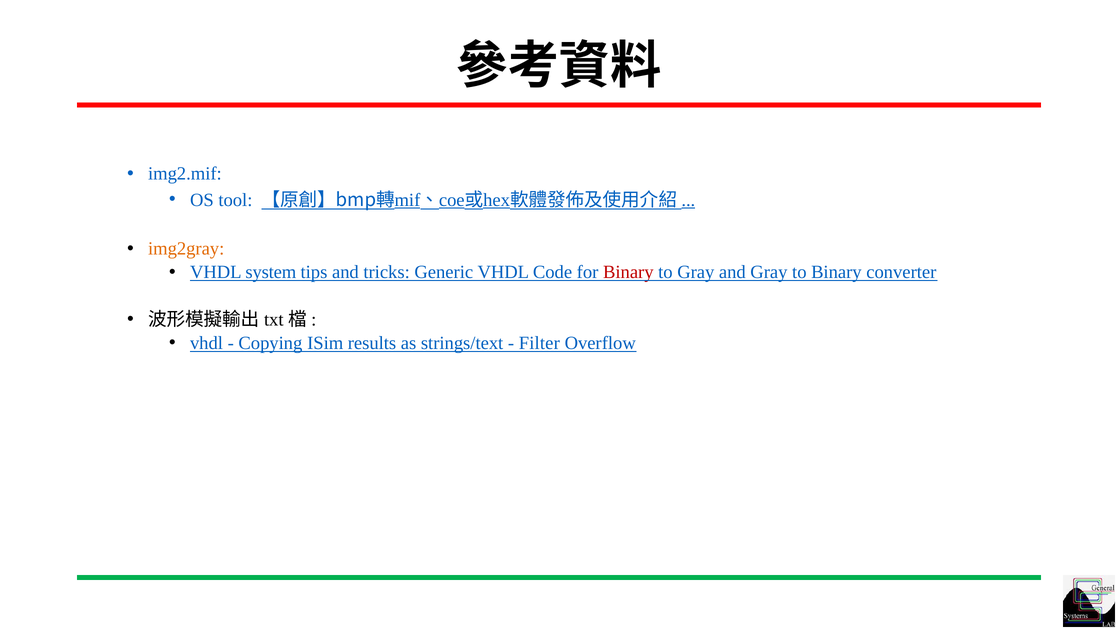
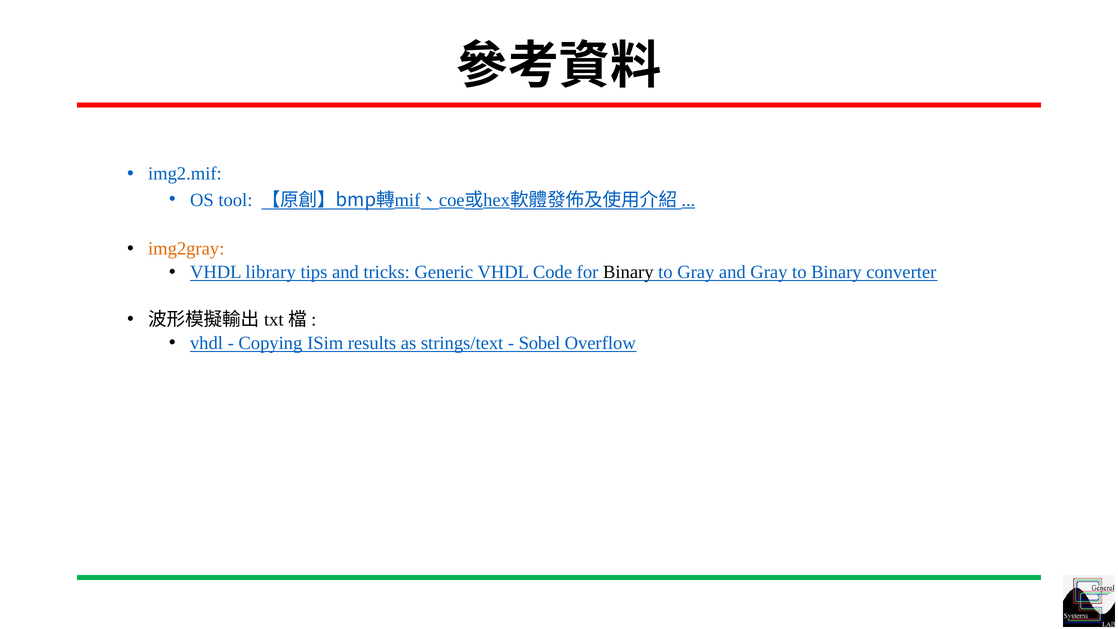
system: system -> library (271, 272)
Binary colour: red -> black (628, 272)
Filter: Filter -> Sobel (539, 343)
